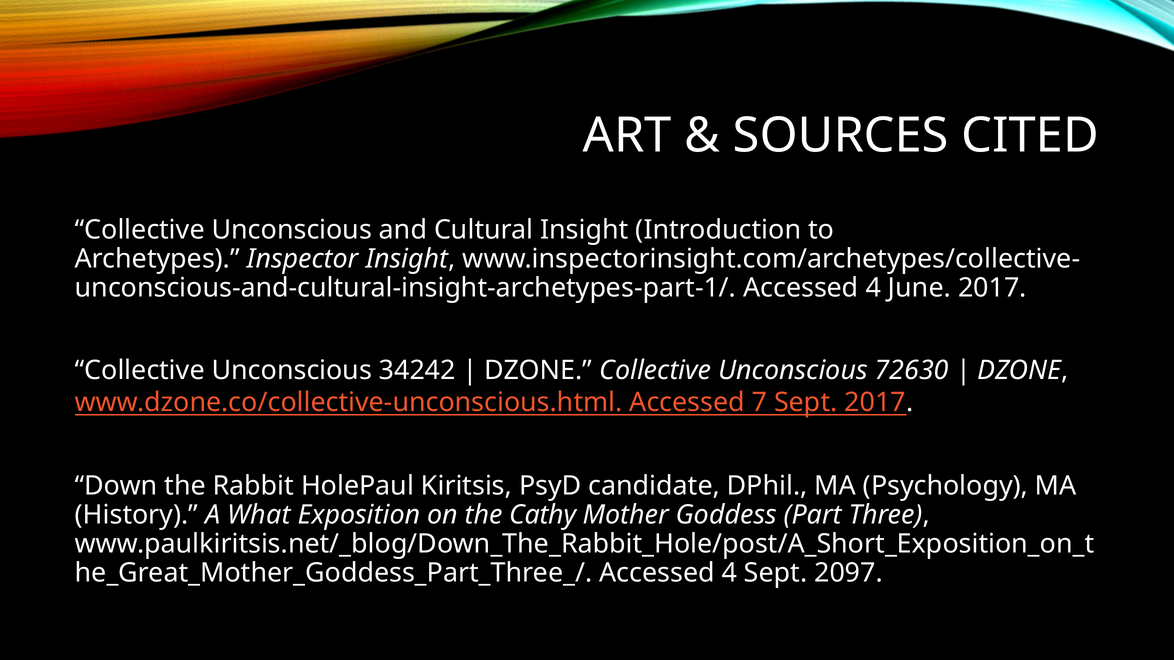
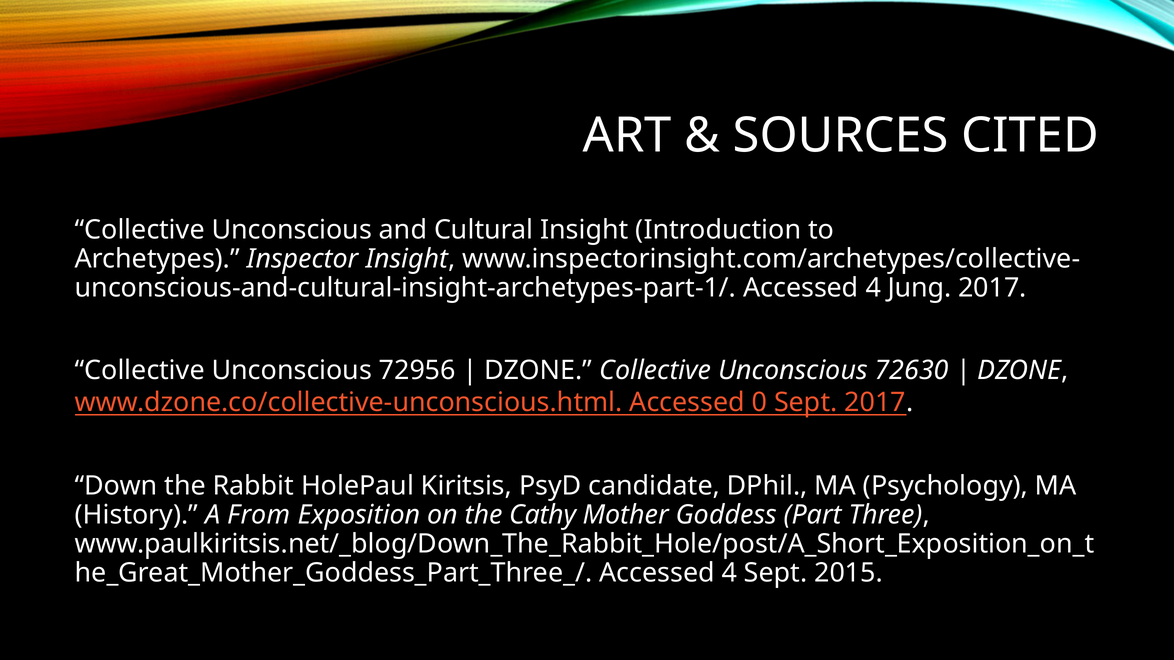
June: June -> Jung (920, 288)
34242: 34242 -> 72956 (417, 371)
7: 7 -> 0 (760, 403)
What: What -> From (259, 515)
2097: 2097 -> 2015 (849, 573)
